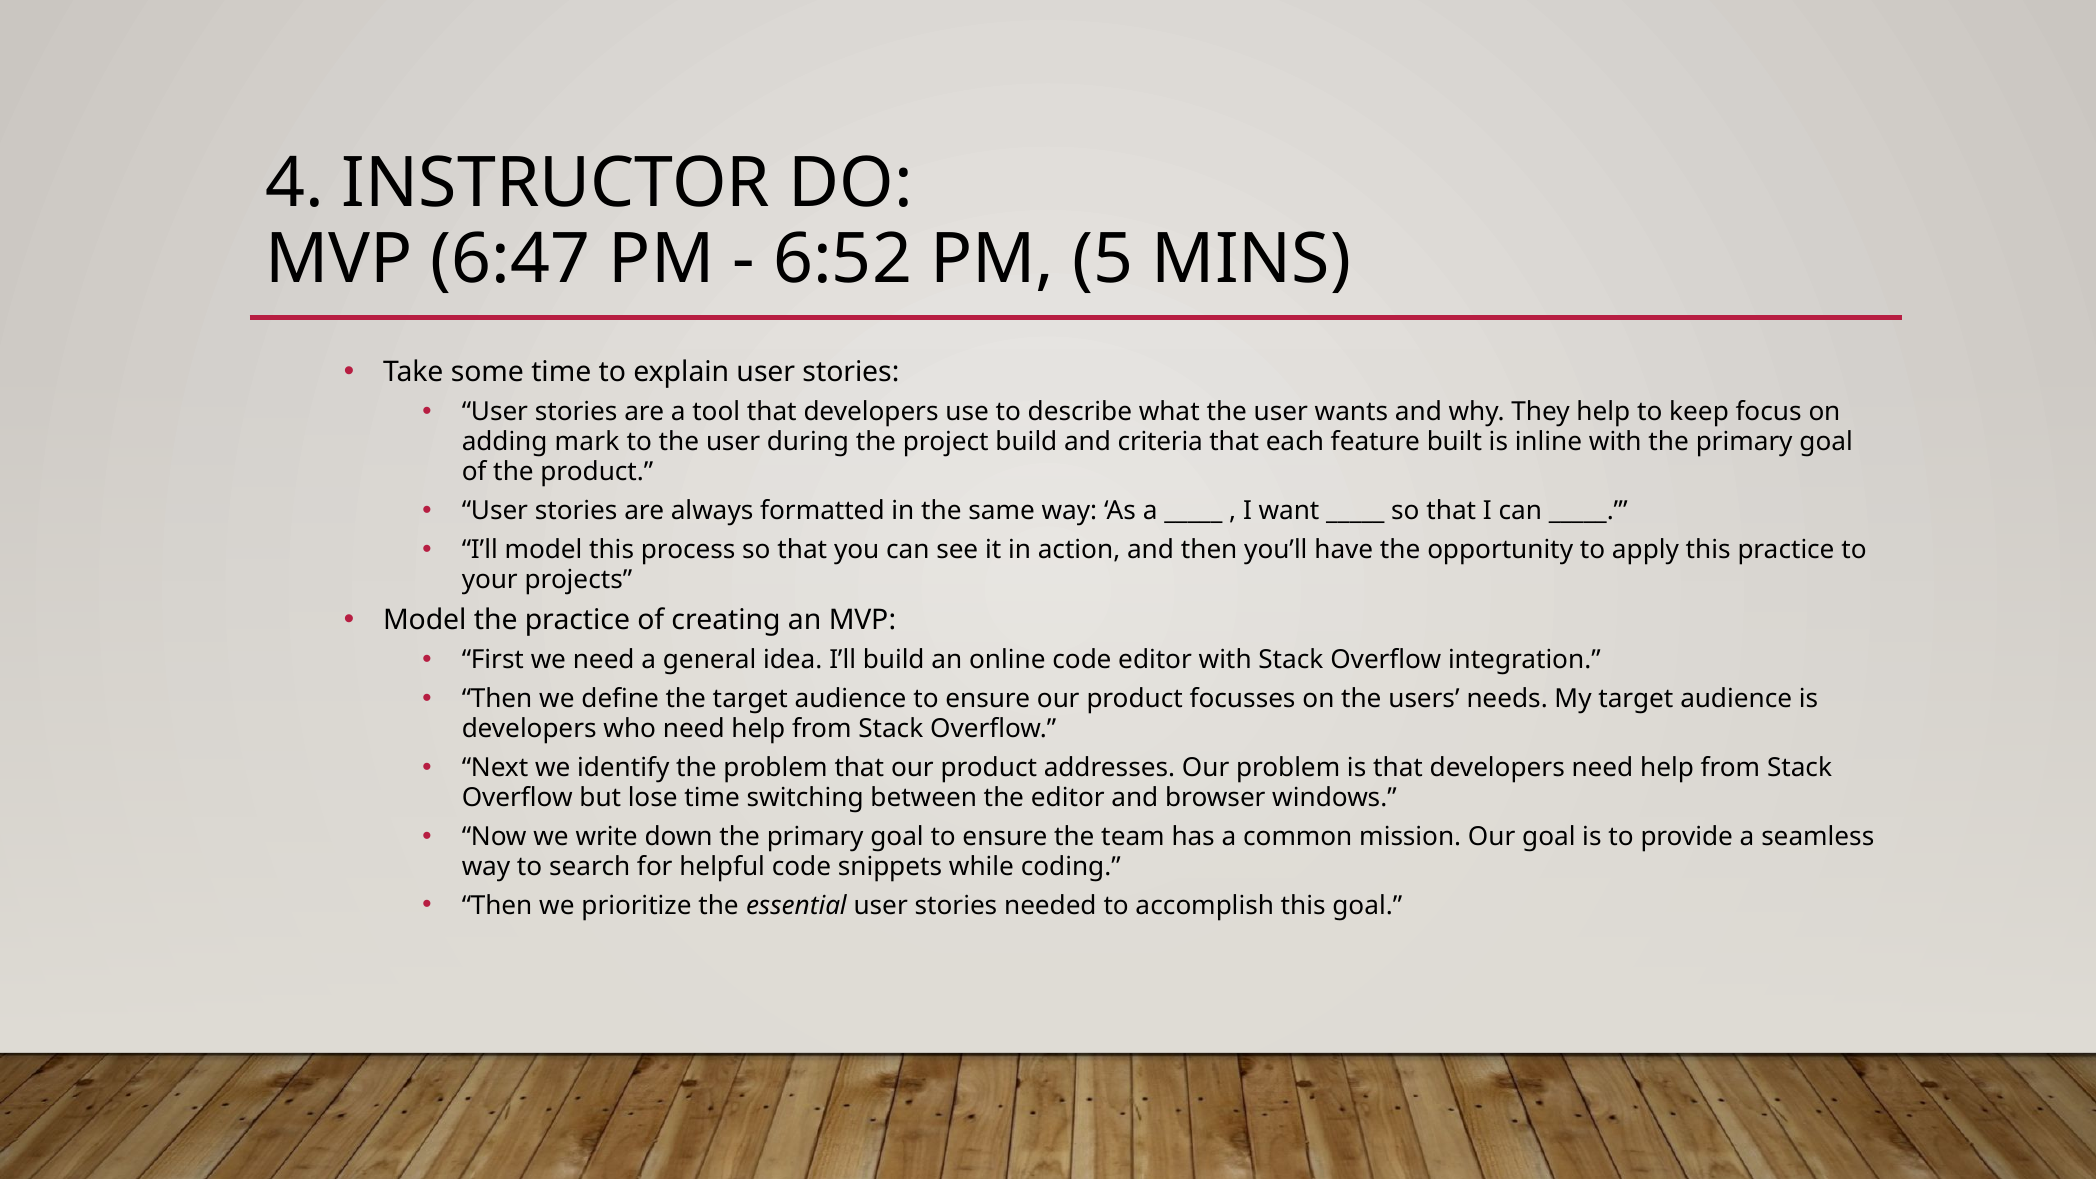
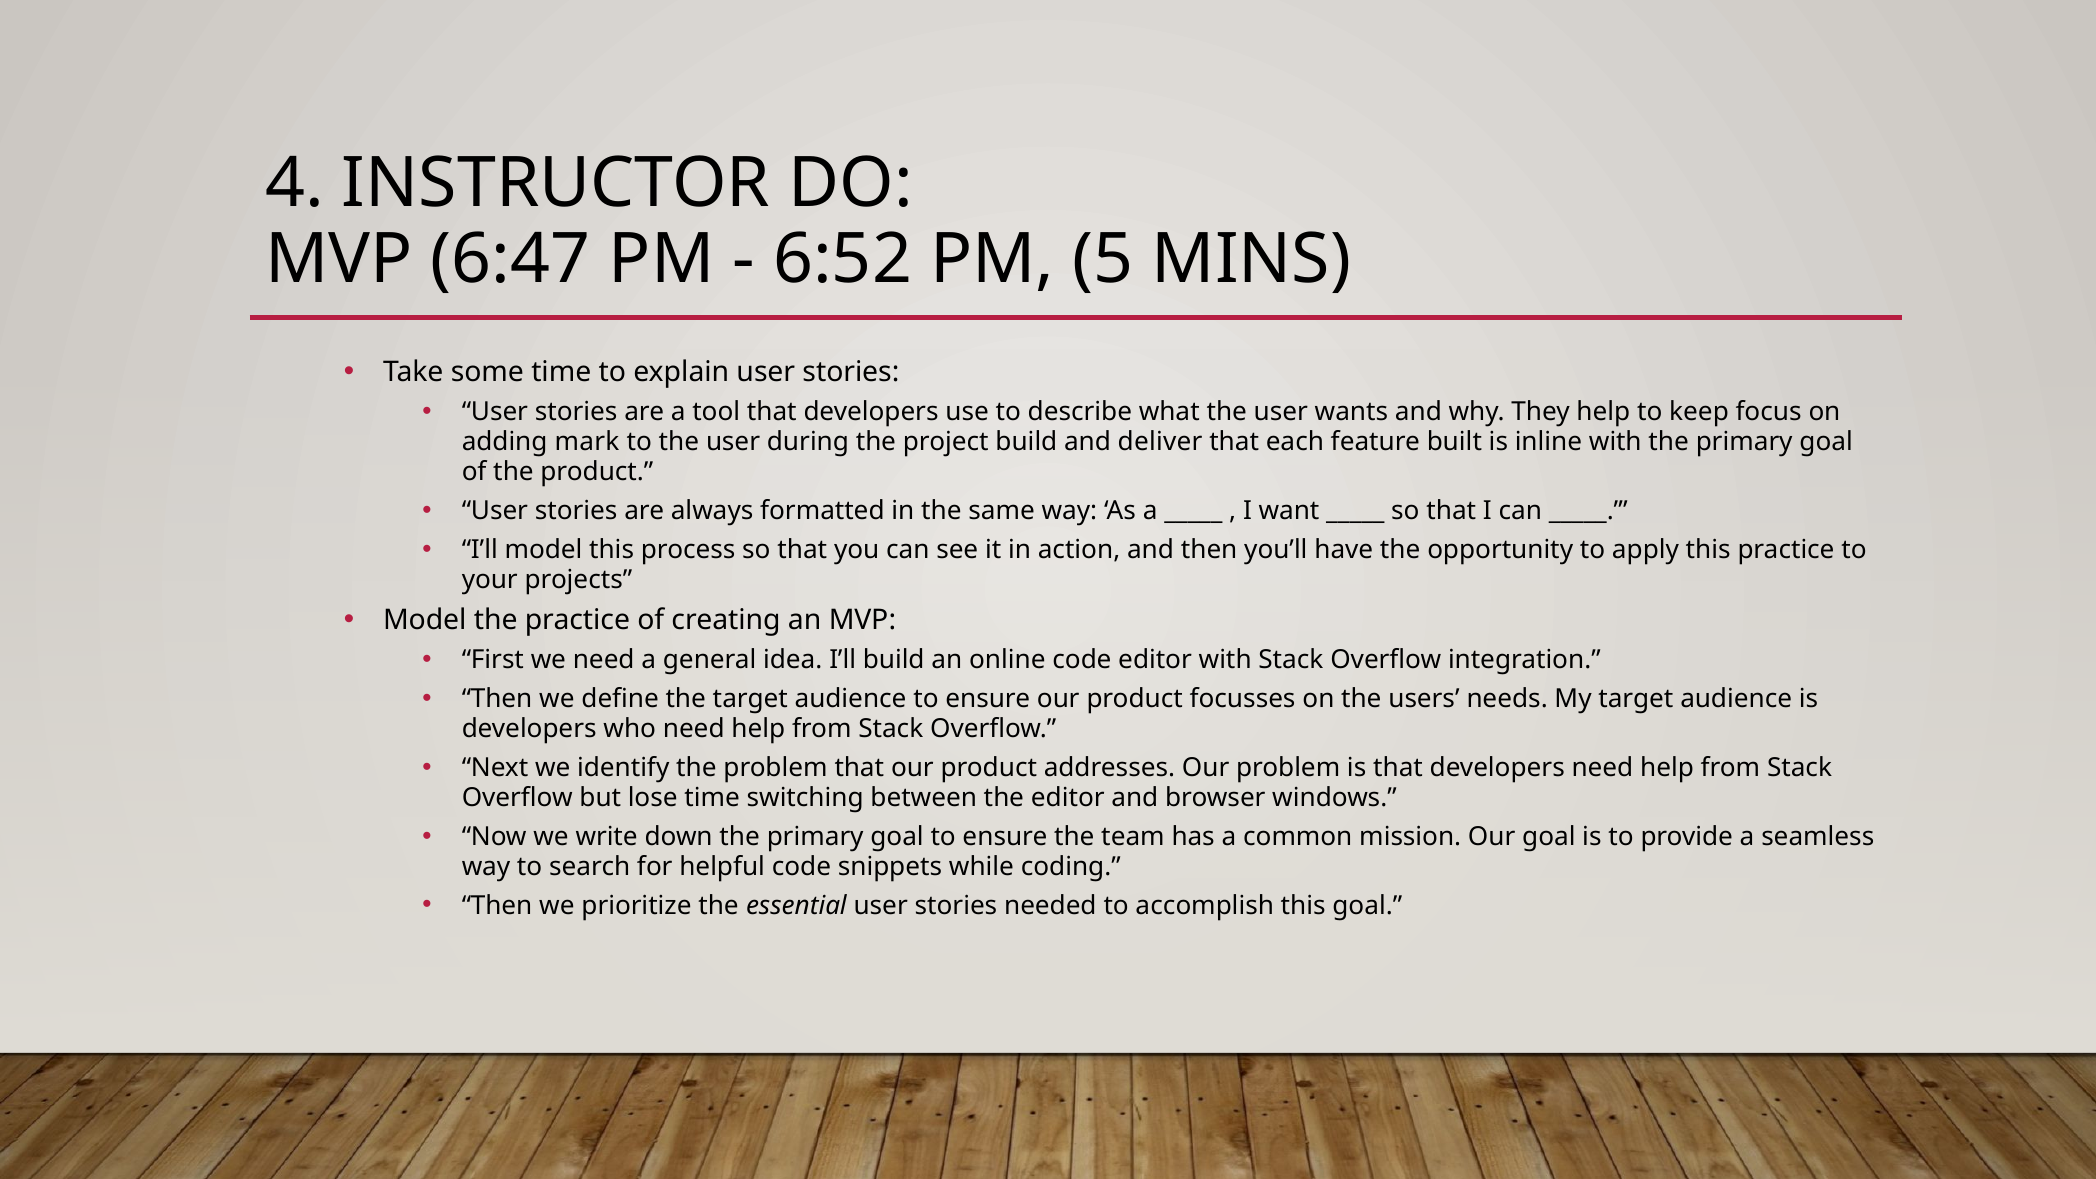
criteria: criteria -> deliver (1160, 442)
